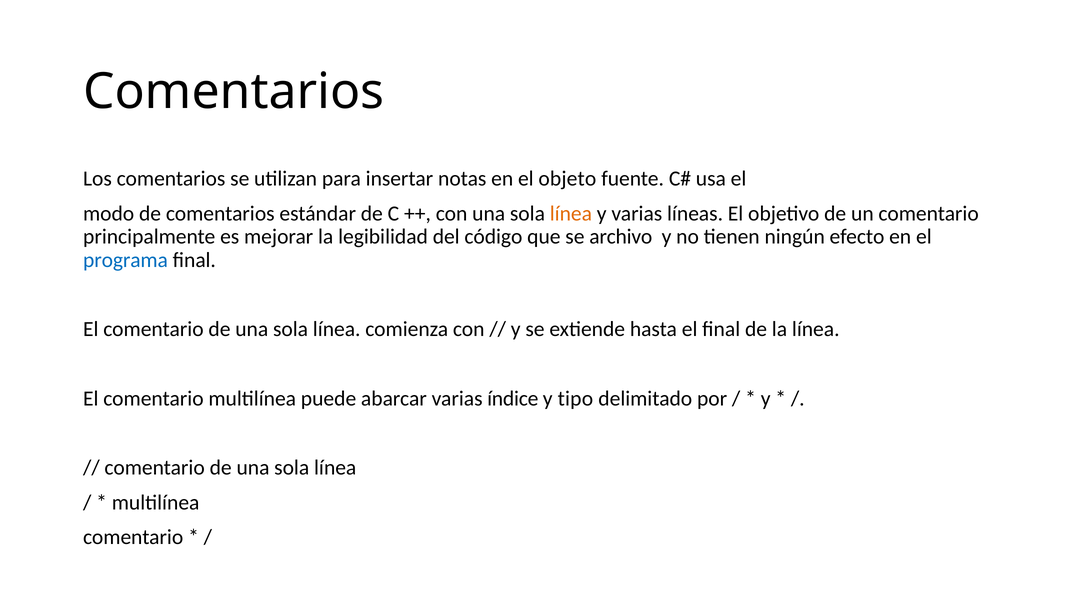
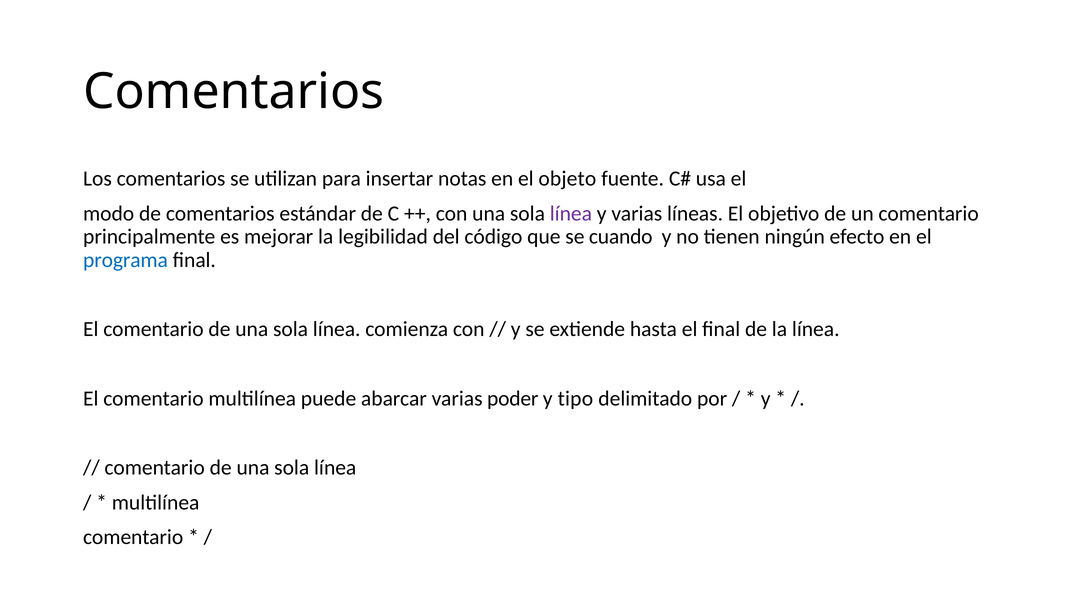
línea colour: orange -> purple (571, 213)
archivo: archivo -> cuando (621, 237)
índice: índice -> poder (513, 399)
